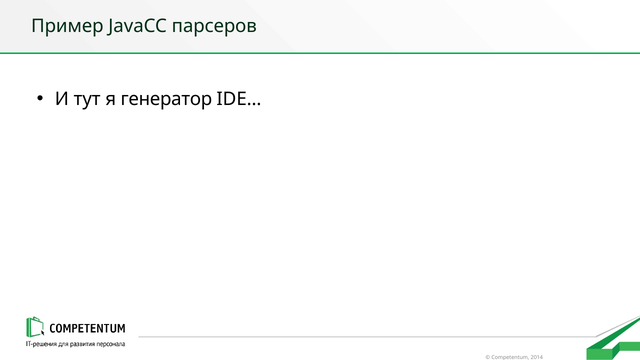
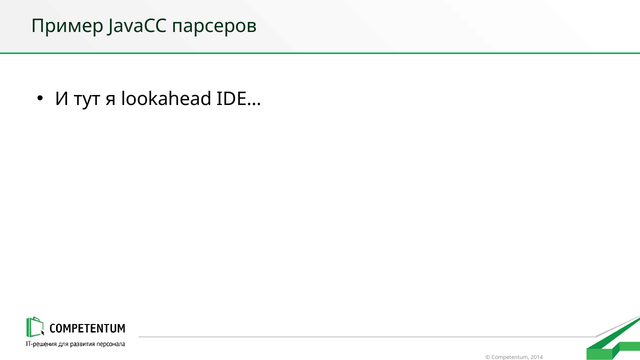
генератор: генератор -> lookahead (166, 99)
